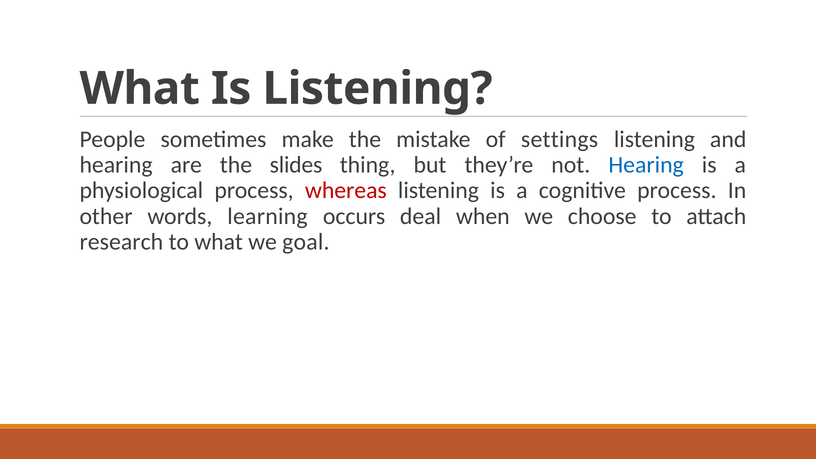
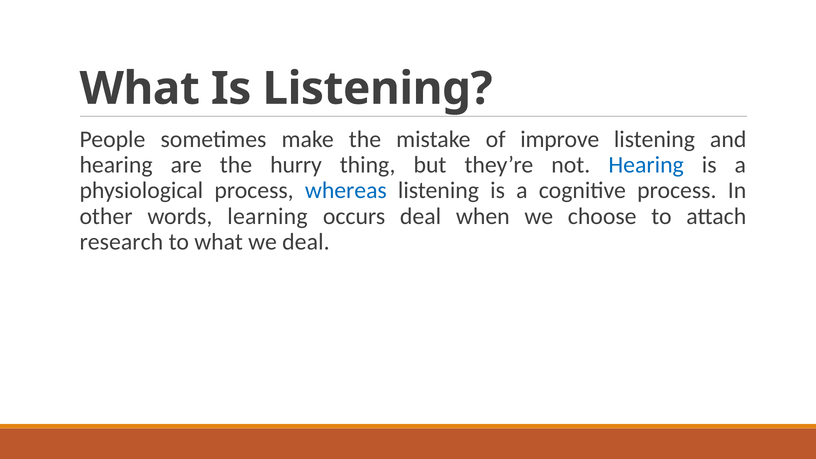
settings: settings -> improve (560, 139)
slides: slides -> hurry (296, 165)
whereas colour: red -> blue (346, 191)
we goal: goal -> deal (306, 242)
